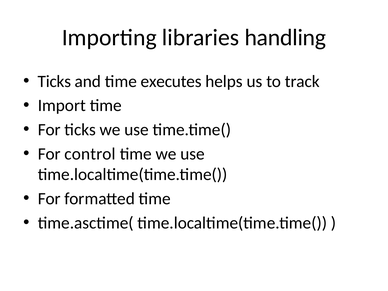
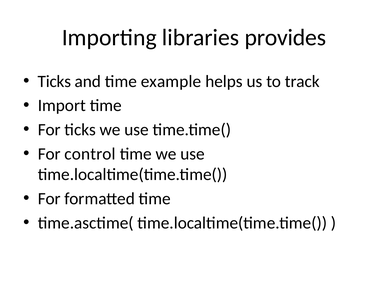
handling: handling -> provides (285, 38)
executes: executes -> example (171, 81)
